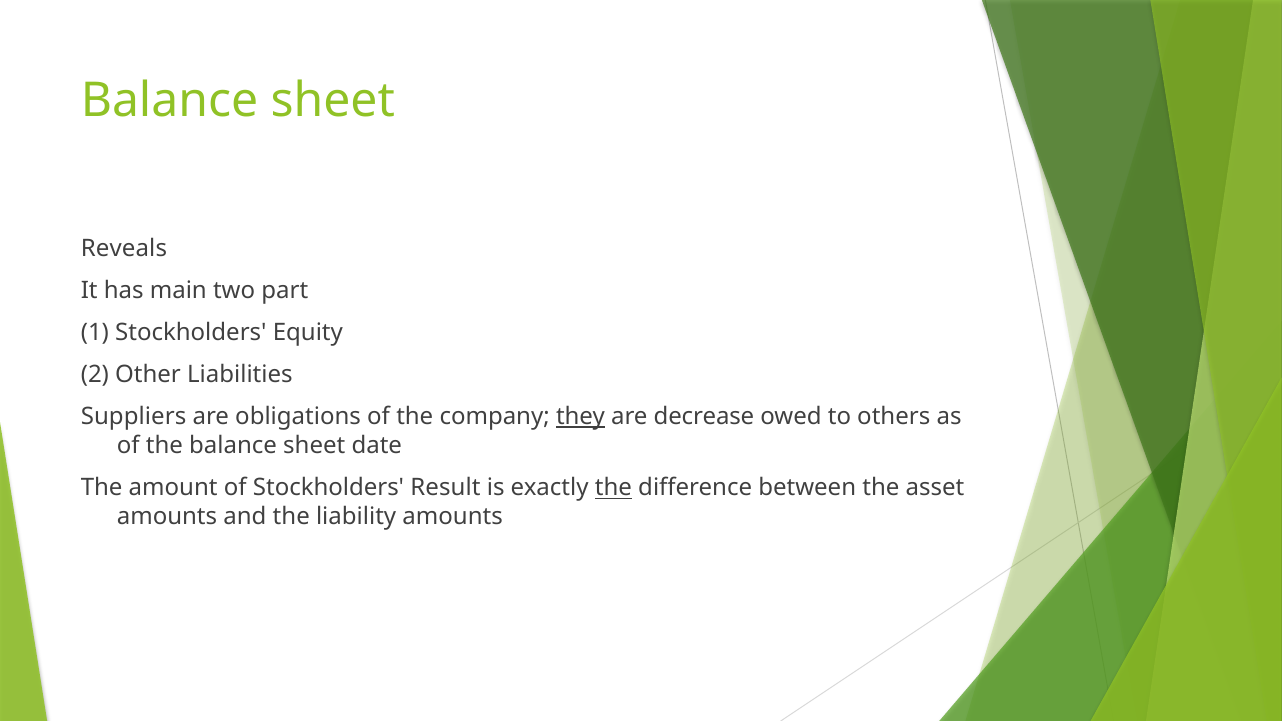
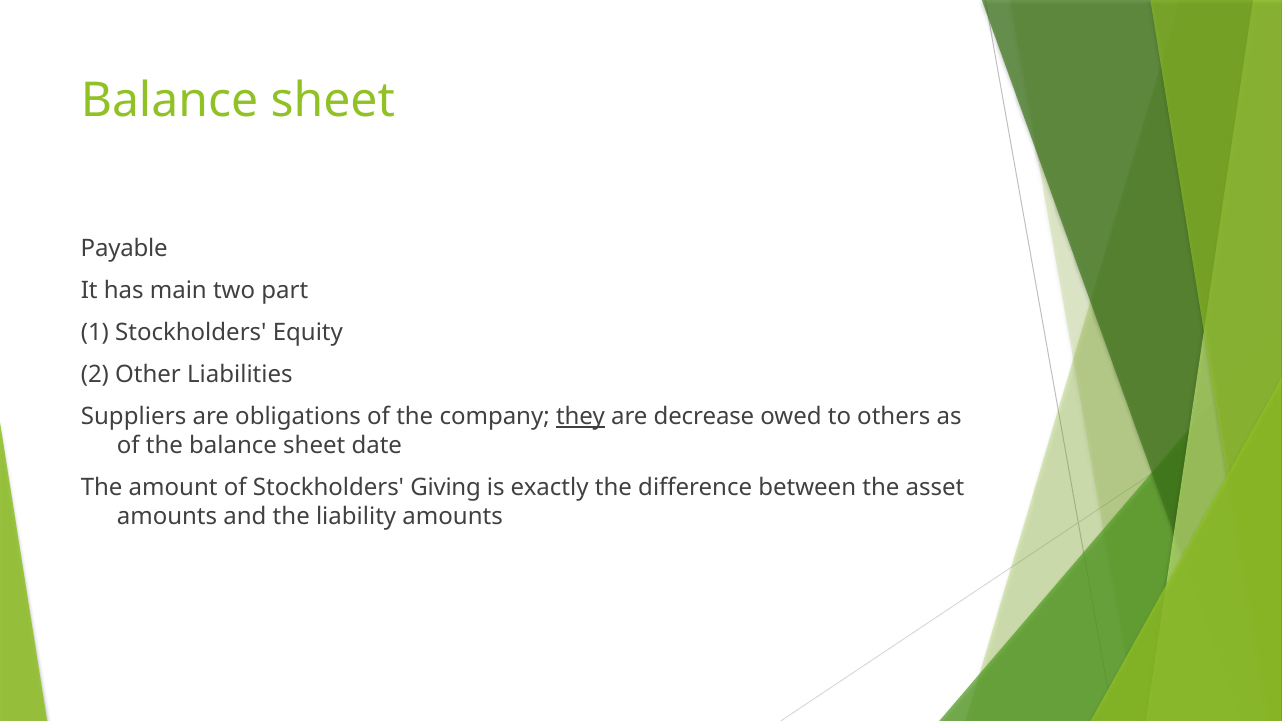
Reveals: Reveals -> Payable (124, 248)
Result: Result -> Giving (446, 488)
the underline: present -> none (613, 488)
